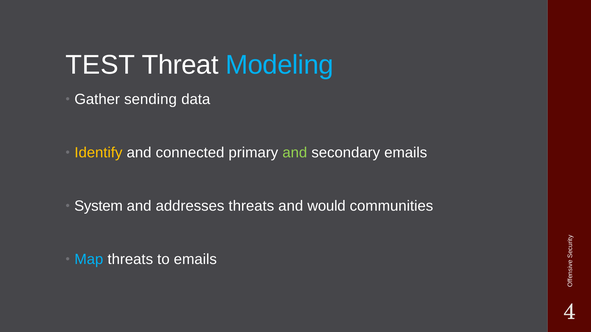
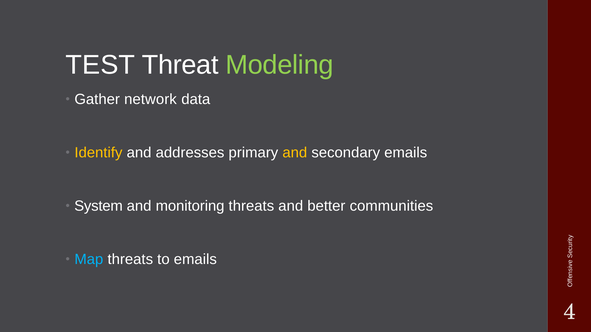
Modeling colour: light blue -> light green (280, 65)
sending: sending -> network (150, 99)
connected: connected -> addresses (190, 153)
and colour: light green -> yellow (295, 153)
addresses: addresses -> monitoring (190, 206)
would: would -> better (326, 206)
